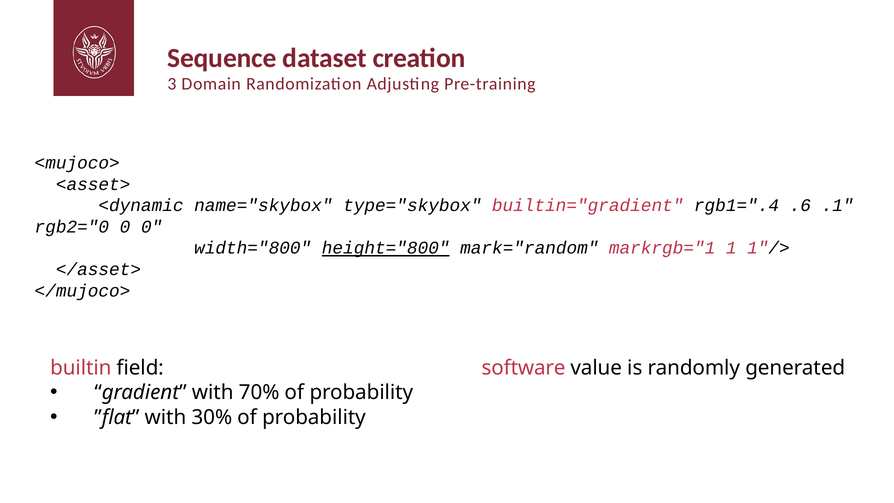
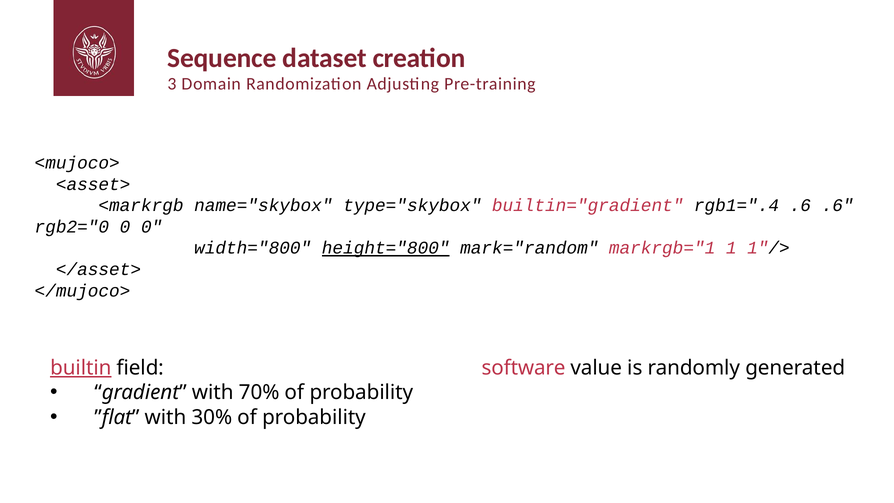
<dynamic: <dynamic -> <markrgb (141, 206)
.6 .1: .1 -> .6 (838, 206)
builtin underline: none -> present (81, 368)
